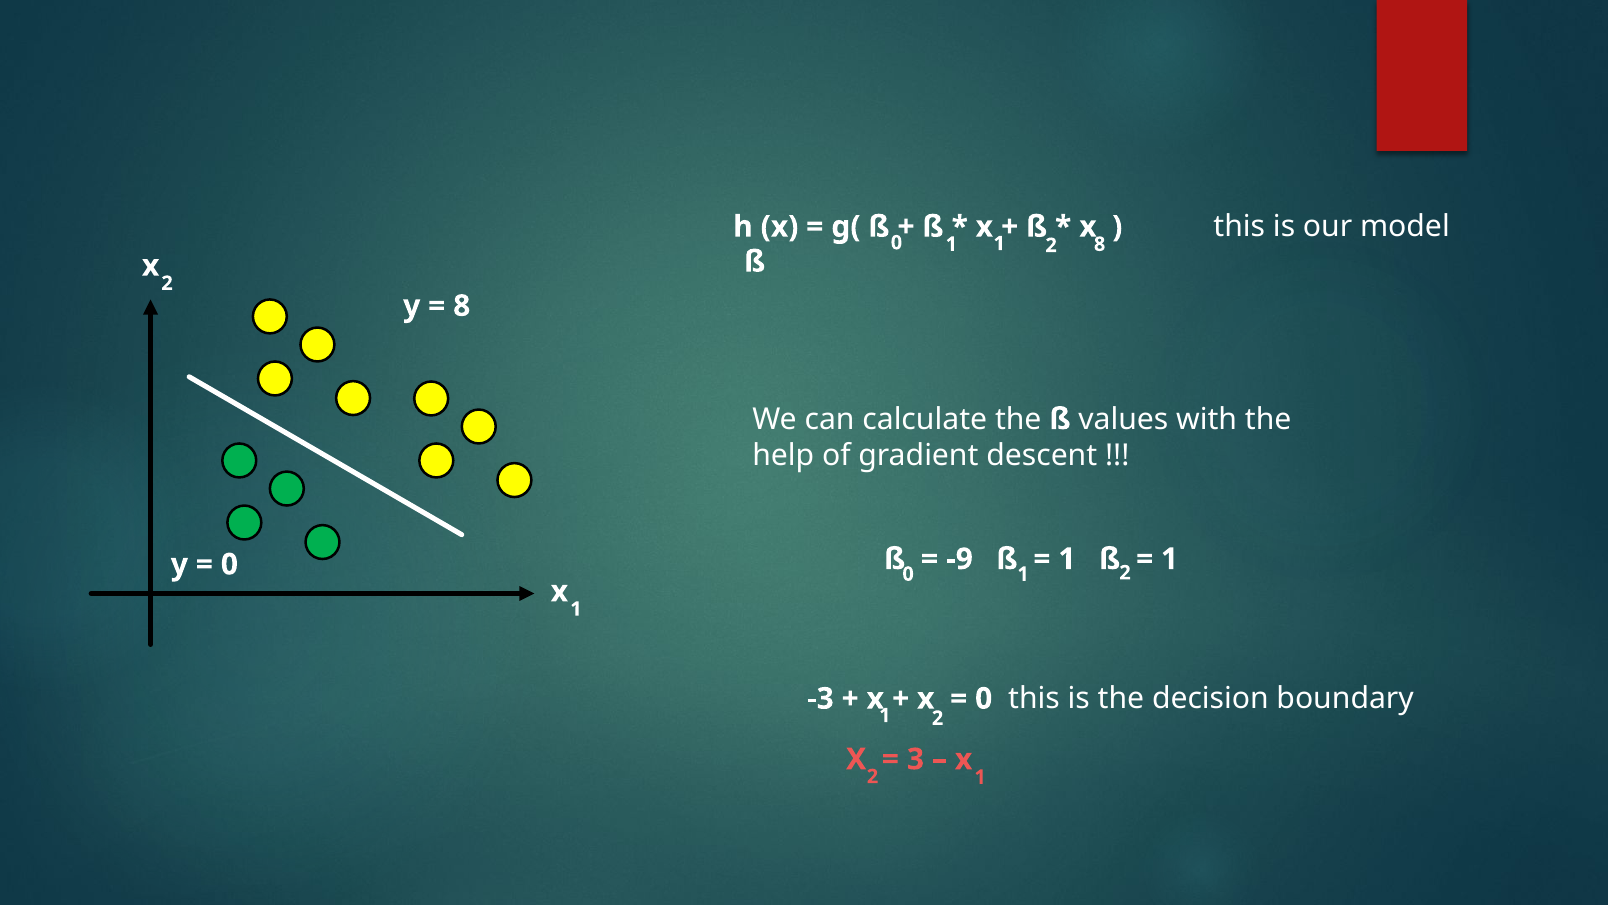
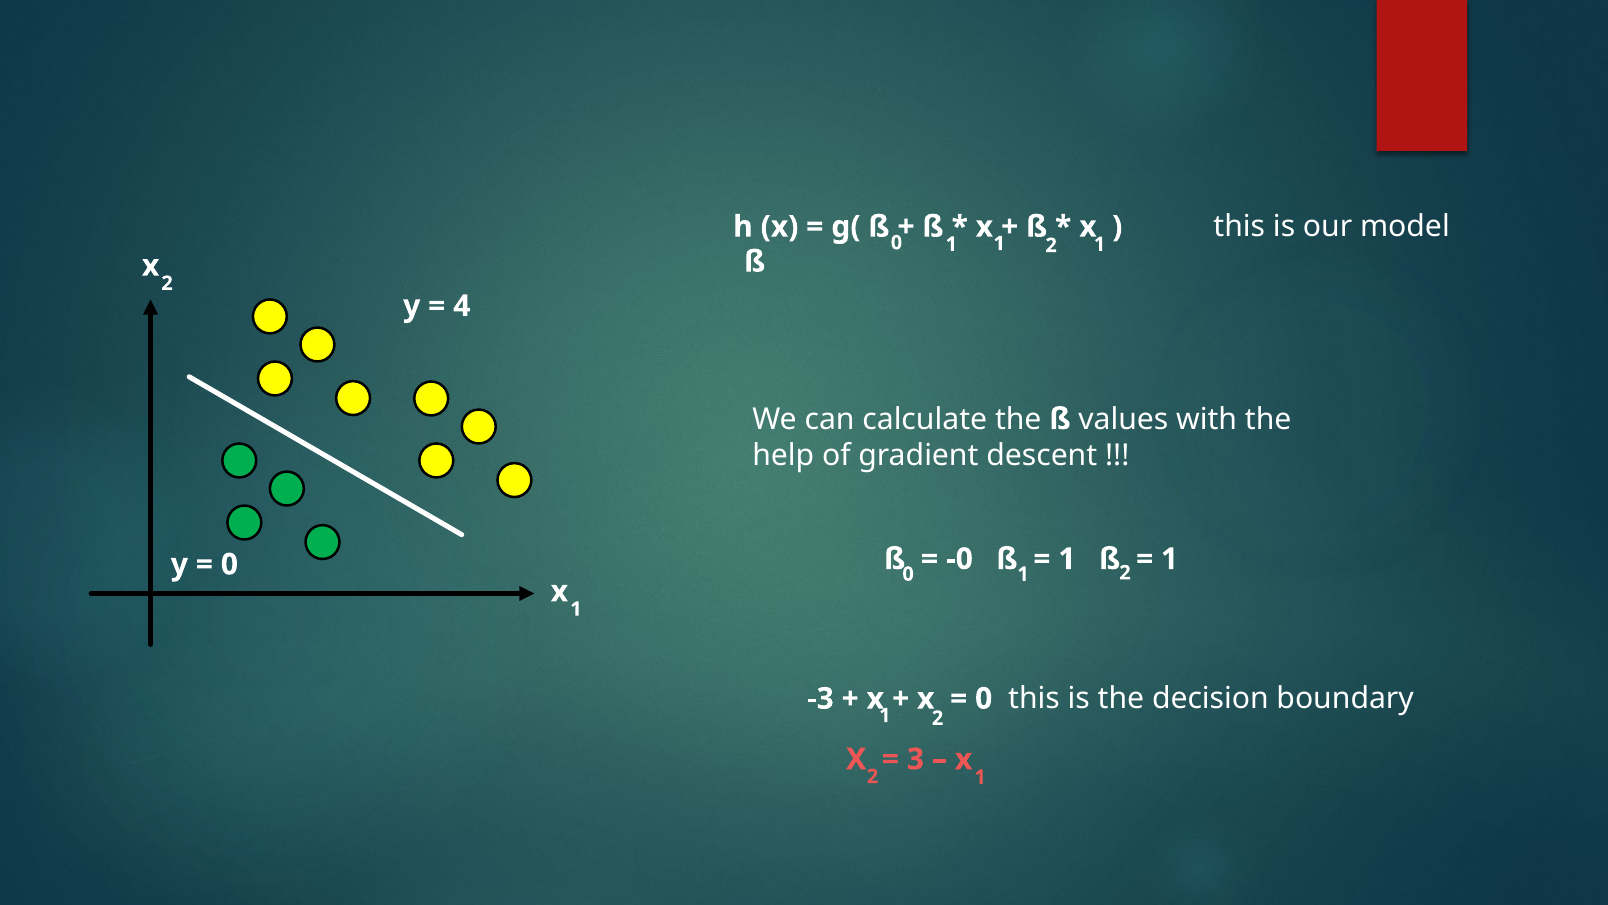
1 1 2 8: 8 -> 1 (1100, 244)
8: 8 -> 4 (462, 306)
-9: -9 -> -0 (959, 559)
